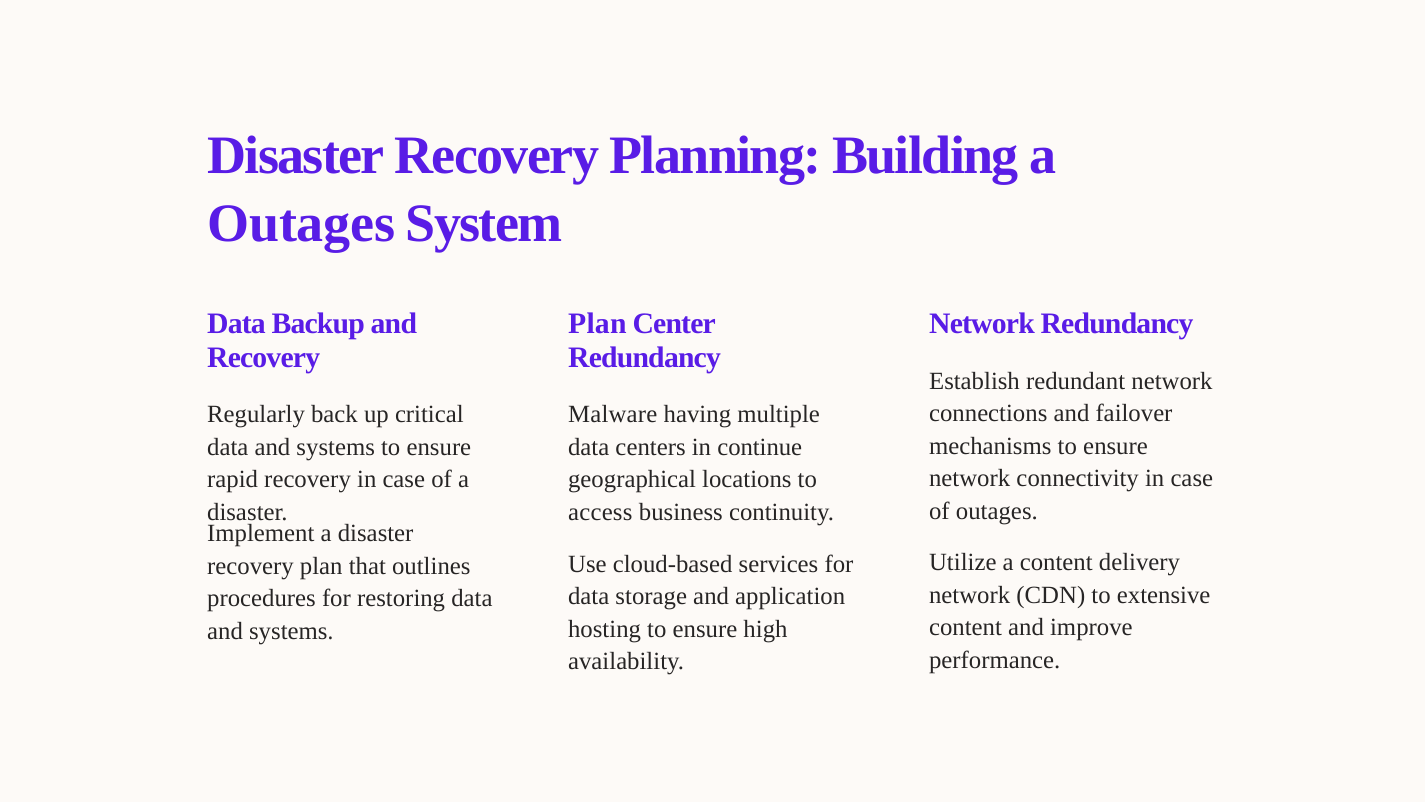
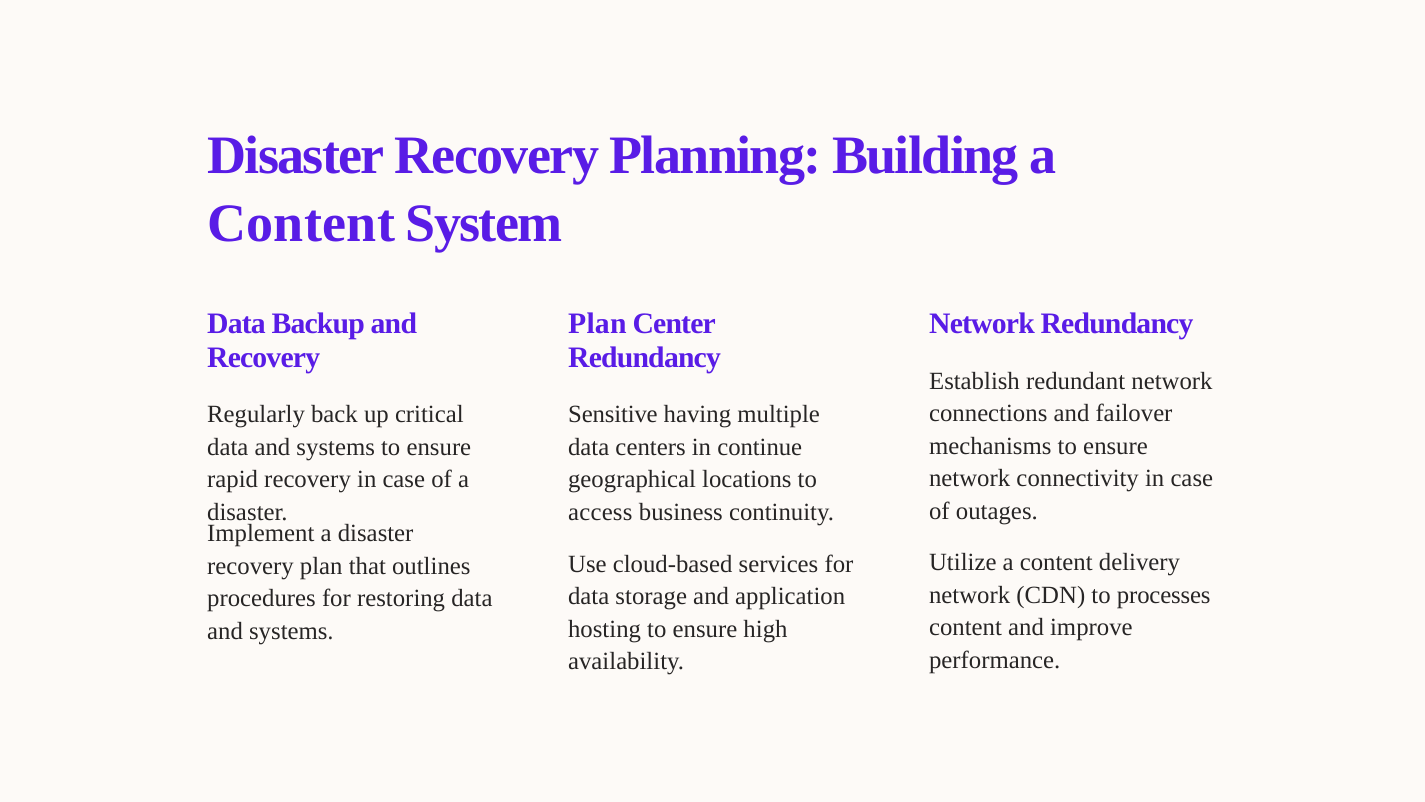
Outages: Outages -> Content (301, 223)
Malware: Malware -> Sensitive (613, 415)
extensive: extensive -> processes (1164, 595)
